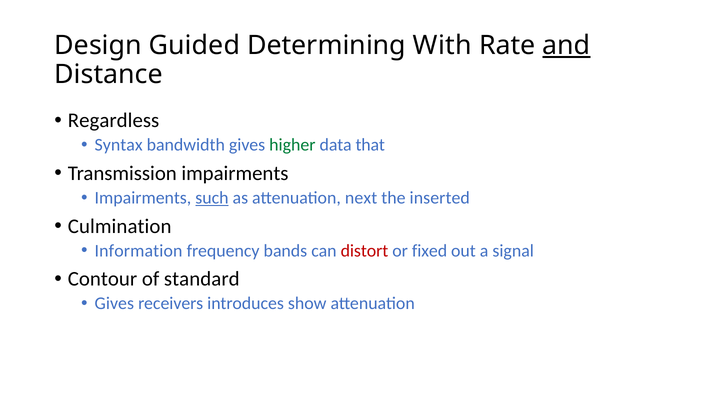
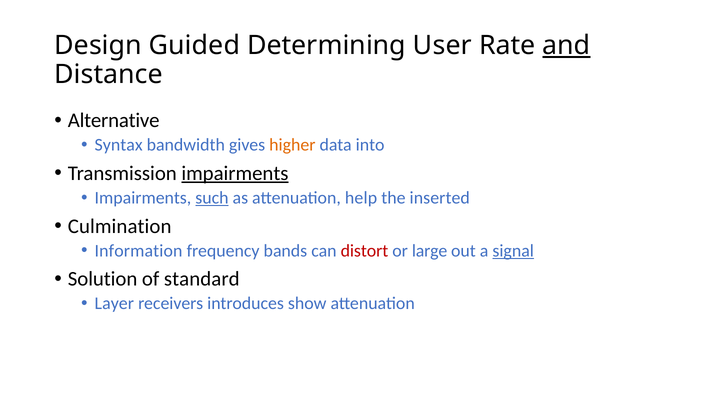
With: With -> User (442, 46)
Regardless: Regardless -> Alternative (114, 121)
higher colour: green -> orange (292, 145)
that: that -> into (370, 145)
impairments underline: none -> present (235, 174)
next: next -> help (361, 198)
fixed: fixed -> large (430, 251)
signal underline: none -> present (513, 251)
Contour: Contour -> Solution (103, 279)
Gives: Gives -> Layer (114, 304)
